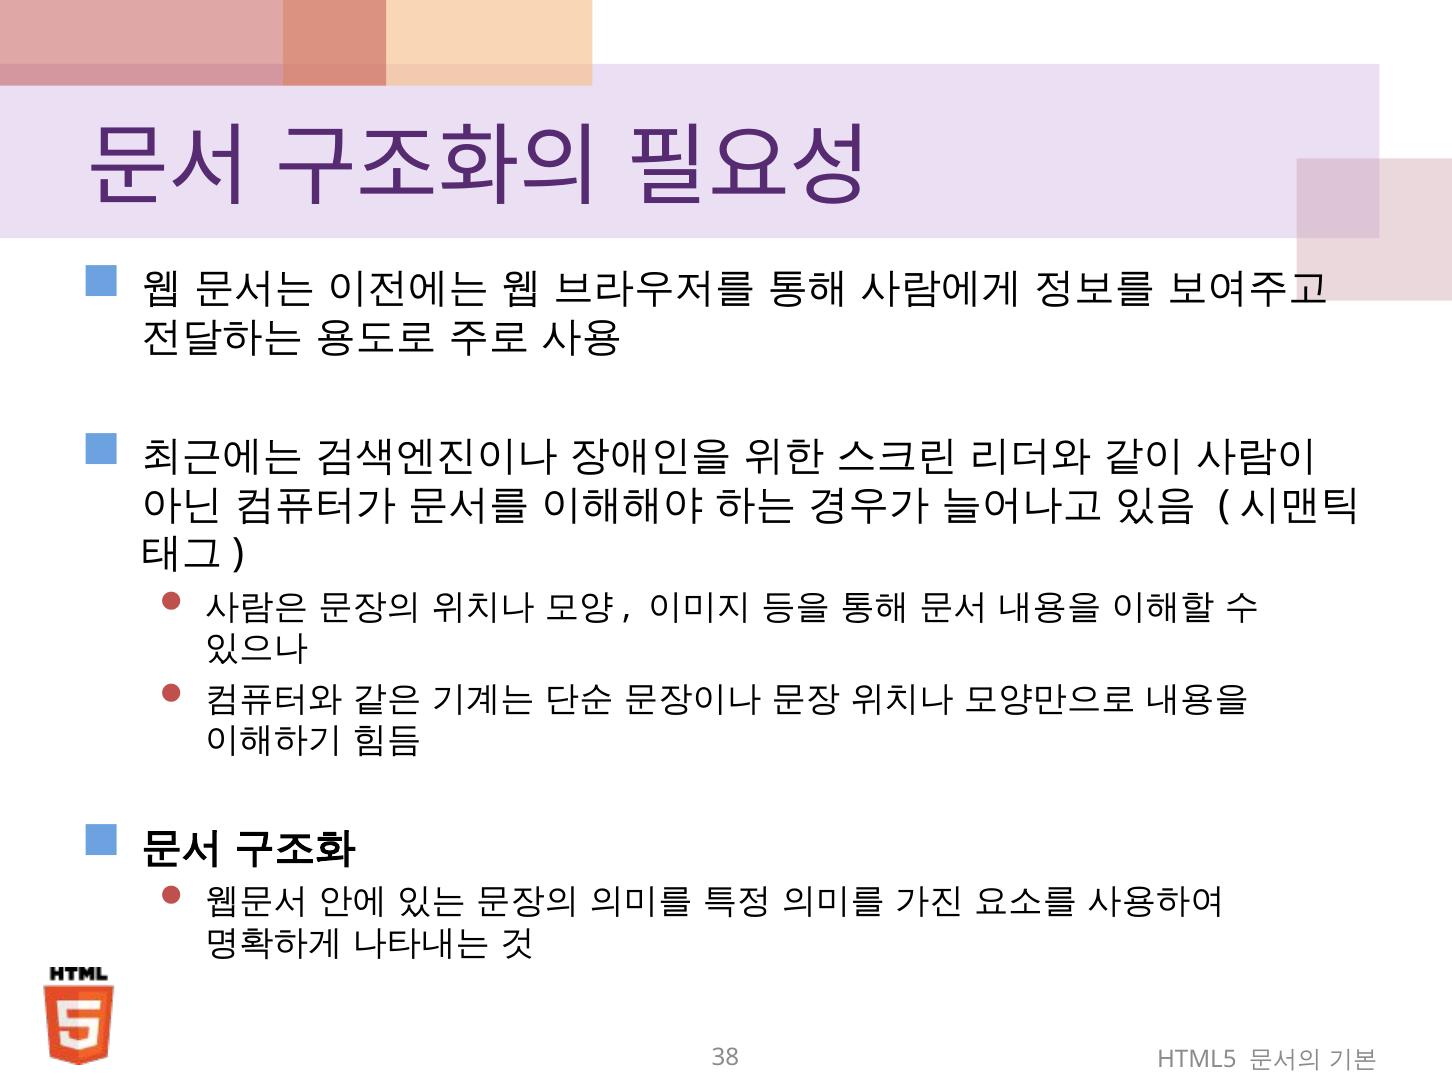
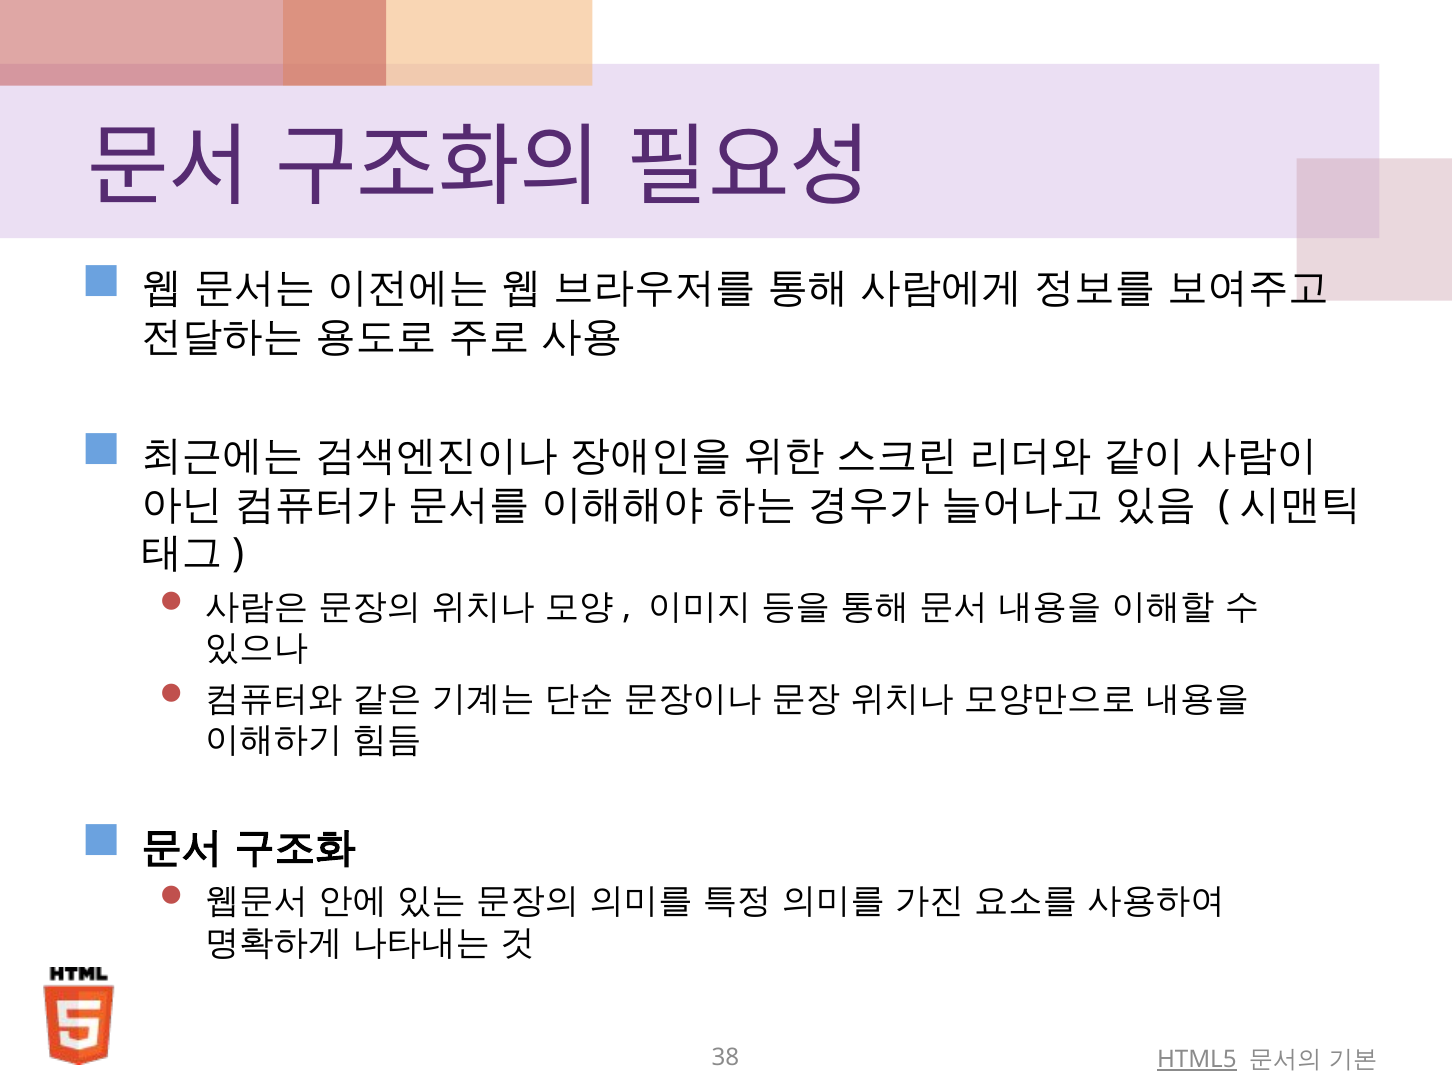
HTML5 underline: none -> present (1197, 1059)
